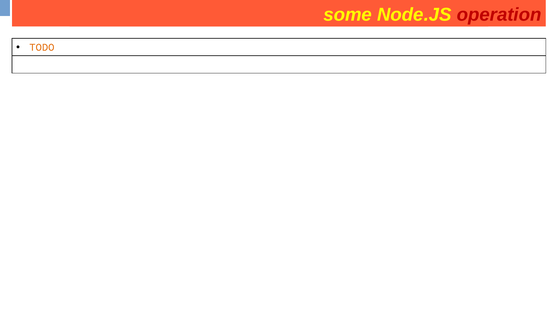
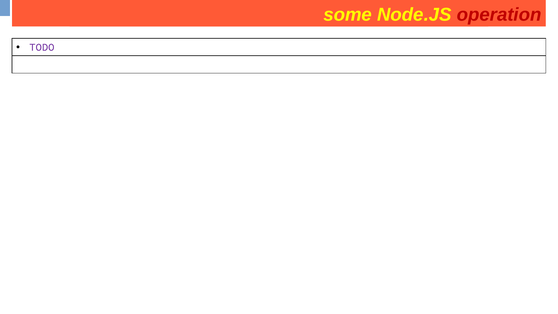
TODO colour: orange -> purple (42, 47)
